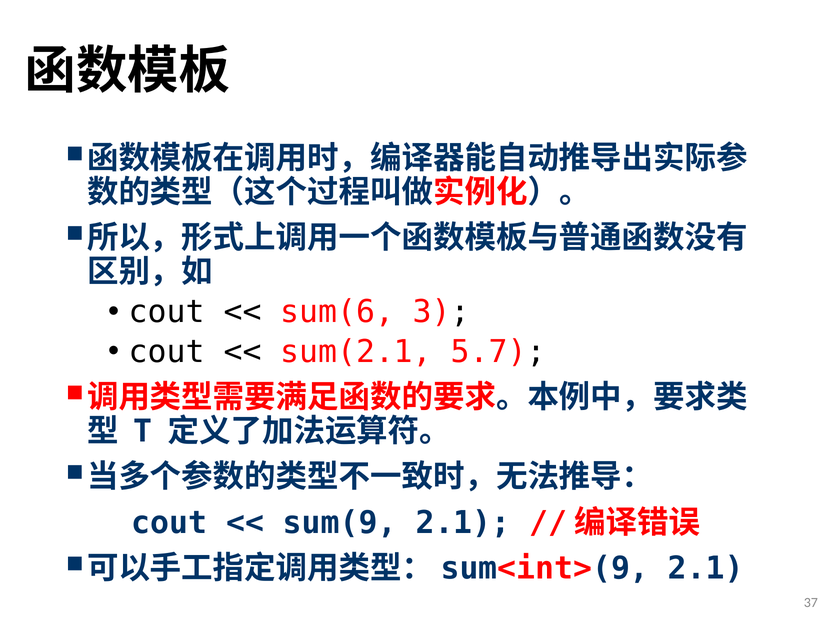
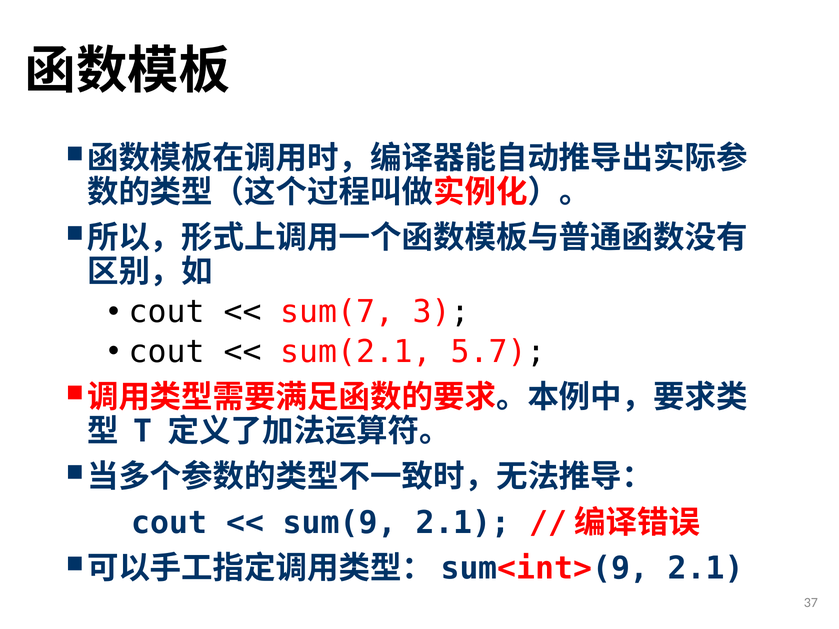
sum(6: sum(6 -> sum(7 (337, 312)
